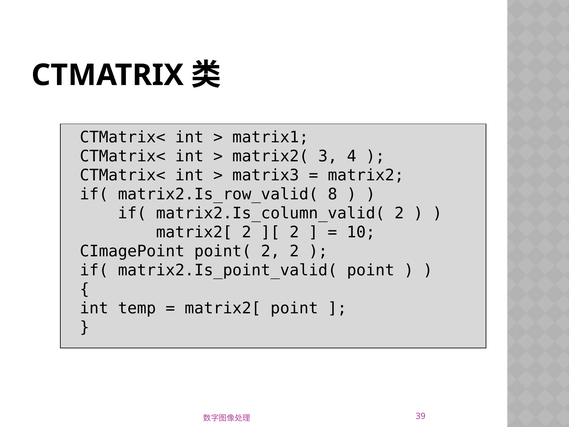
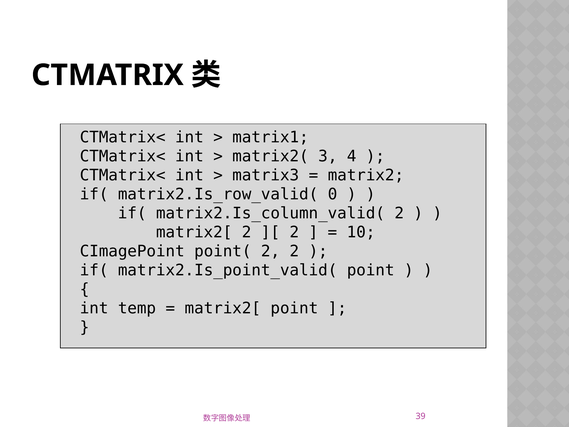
8: 8 -> 0 (333, 194)
